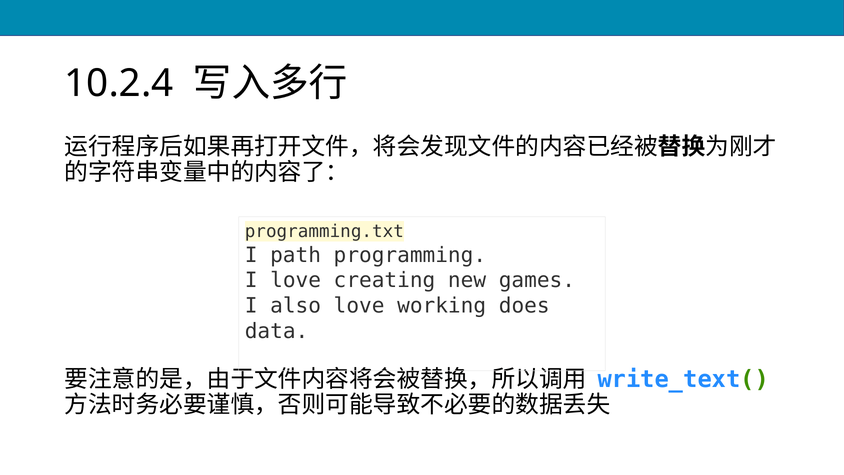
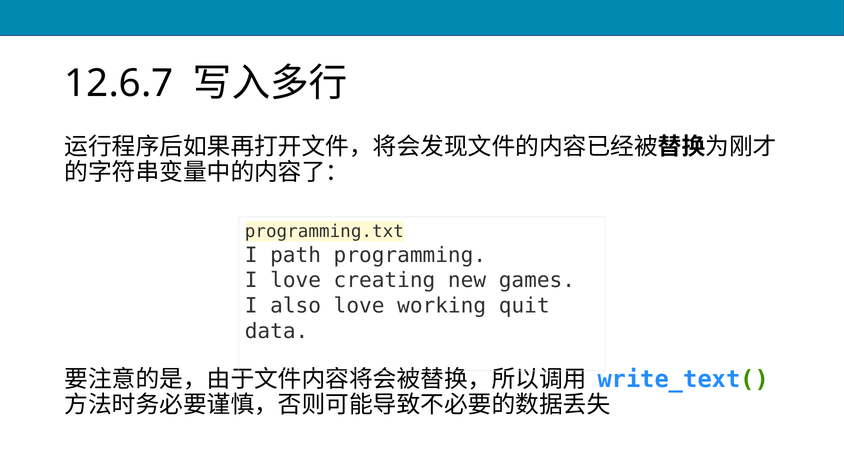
10.2.4: 10.2.4 -> 12.6.7 (119, 84)
does: does -> quit (524, 306)
